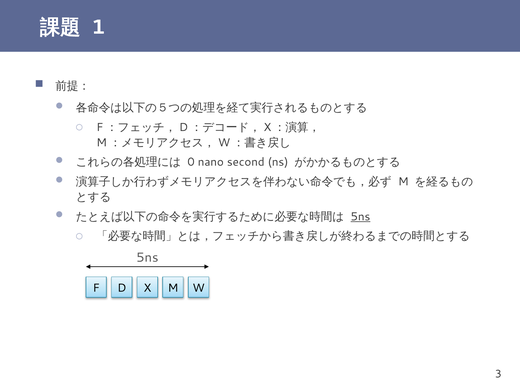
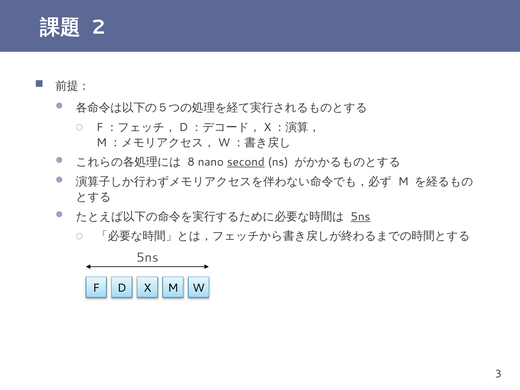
1: 1 -> 2 (98, 27)
0: 0 -> 8 (191, 162)
second underline: none -> present (246, 162)
